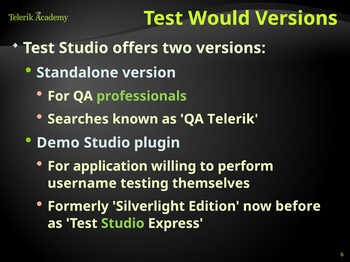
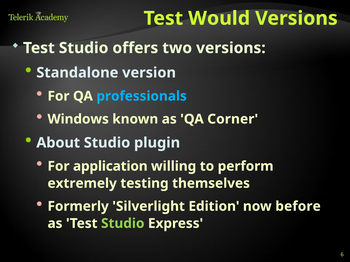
professionals colour: light green -> light blue (142, 96)
Searches: Searches -> Windows (78, 119)
Telerik: Telerik -> Corner (233, 119)
Demo: Demo -> About (58, 143)
username: username -> extremely (82, 184)
